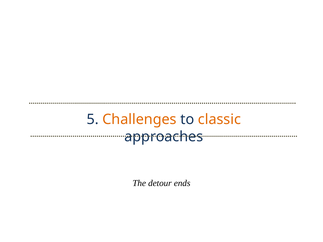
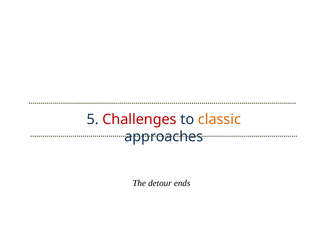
Challenges colour: orange -> red (139, 120)
